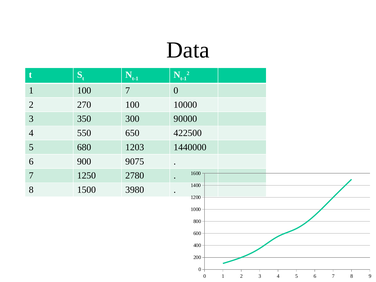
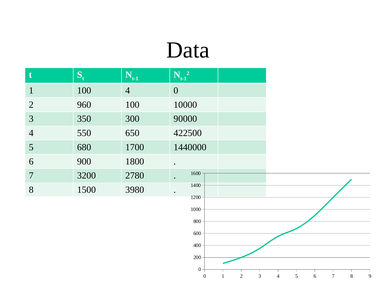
100 7: 7 -> 4 (128, 91)
270: 270 -> 960 (84, 105)
1203: 1203 -> 1700 (135, 147)
9075: 9075 -> 1800 (135, 161)
1250: 1250 -> 3200 (86, 176)
